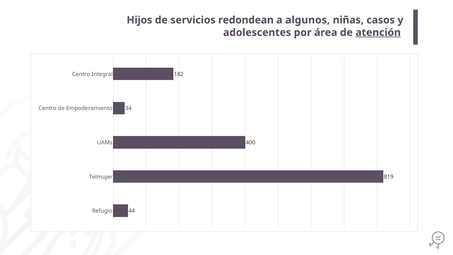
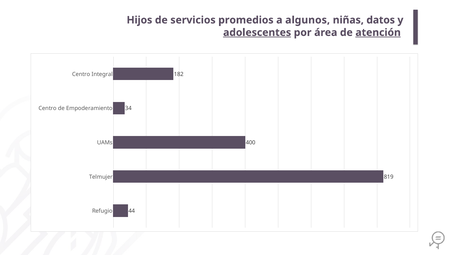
redondean: redondean -> promedios (246, 20)
casos: casos -> datos (381, 20)
adolescentes underline: none -> present (257, 32)
